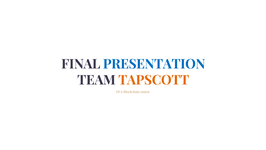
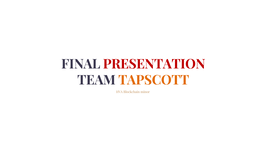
PRESENTATION colour: blue -> red (154, 64)
